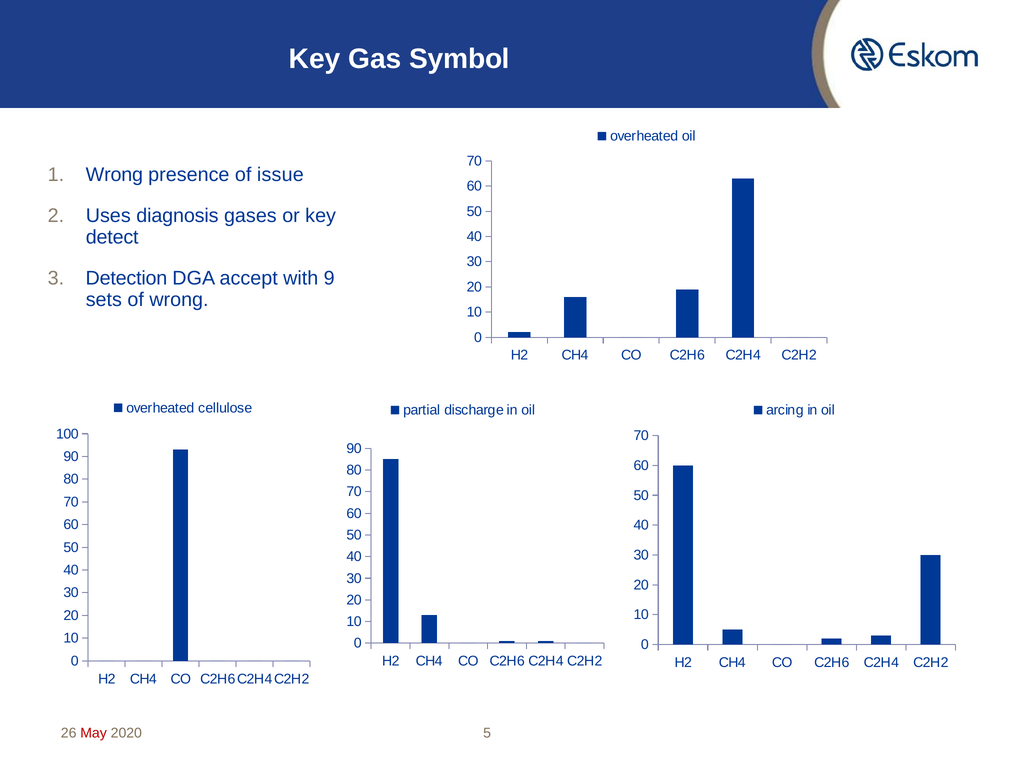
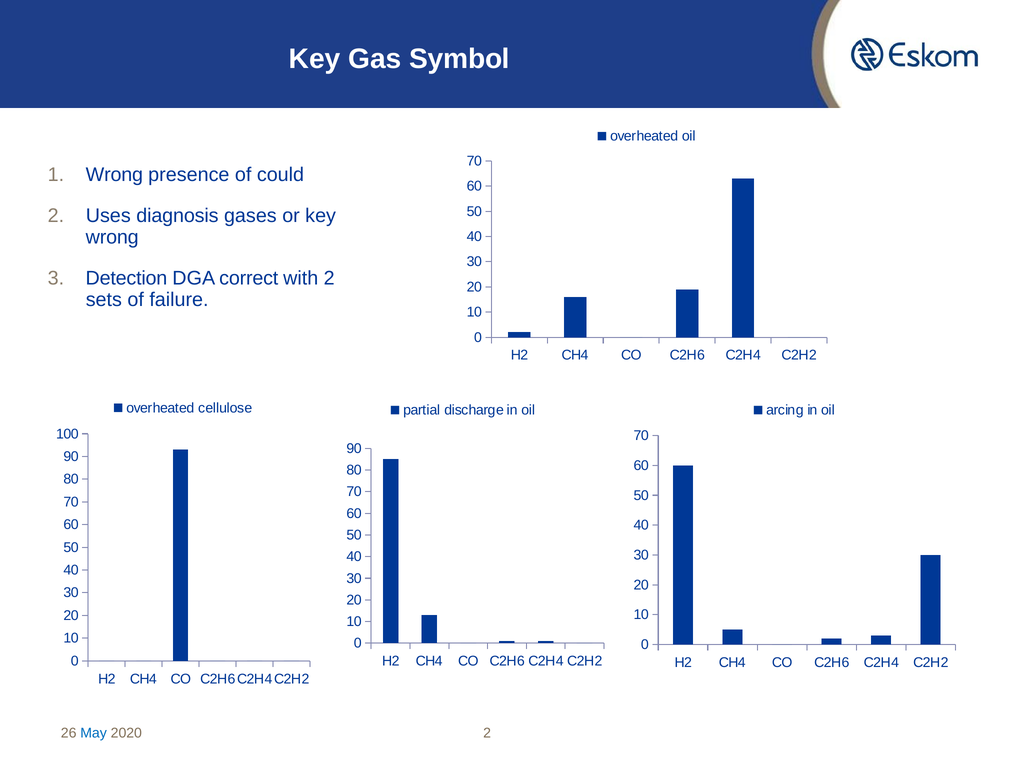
issue: issue -> could (280, 175)
detect: detect -> wrong (112, 237)
accept: accept -> correct (249, 278)
with 9: 9 -> 2 (329, 278)
of wrong: wrong -> failure (179, 299)
May colour: red -> blue (94, 733)
2020 5: 5 -> 2 (487, 733)
